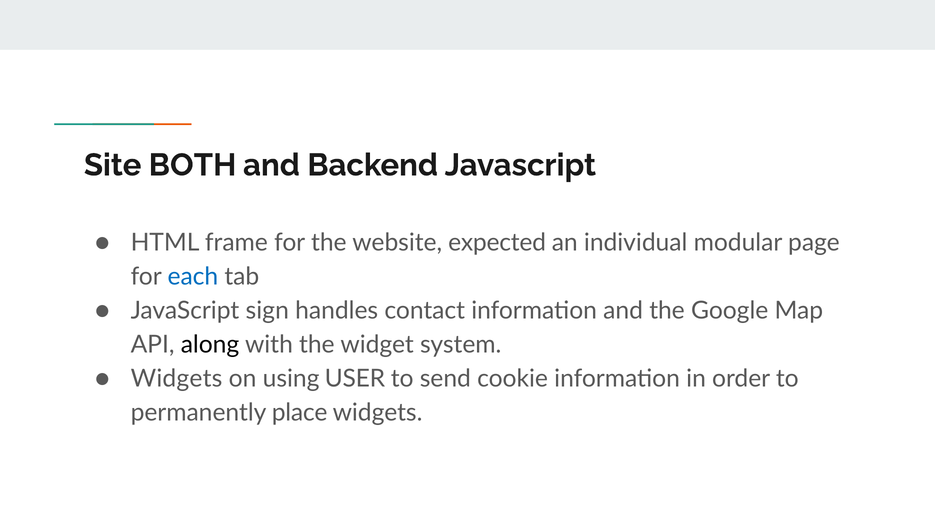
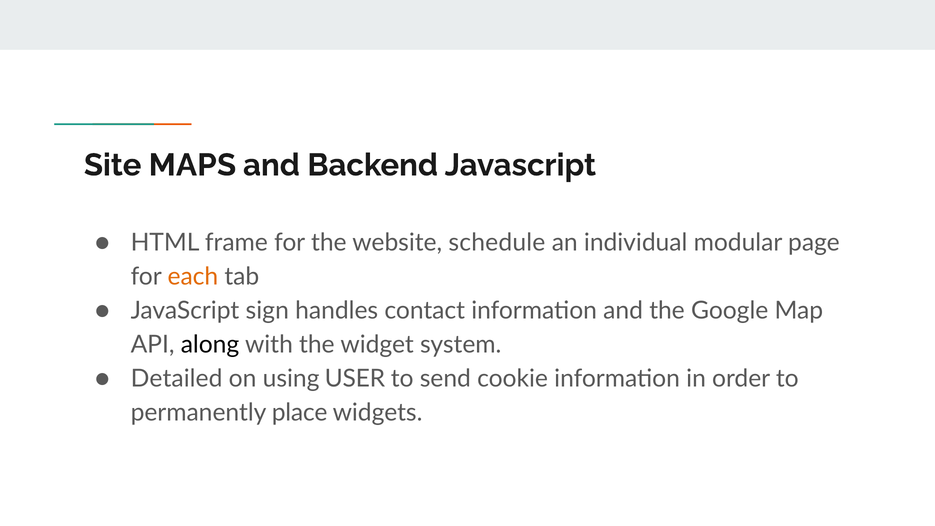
BOTH: BOTH -> MAPS (192, 165)
expected: expected -> schedule (497, 243)
each colour: blue -> orange (193, 277)
Widgets: Widgets -> Detailed (177, 379)
